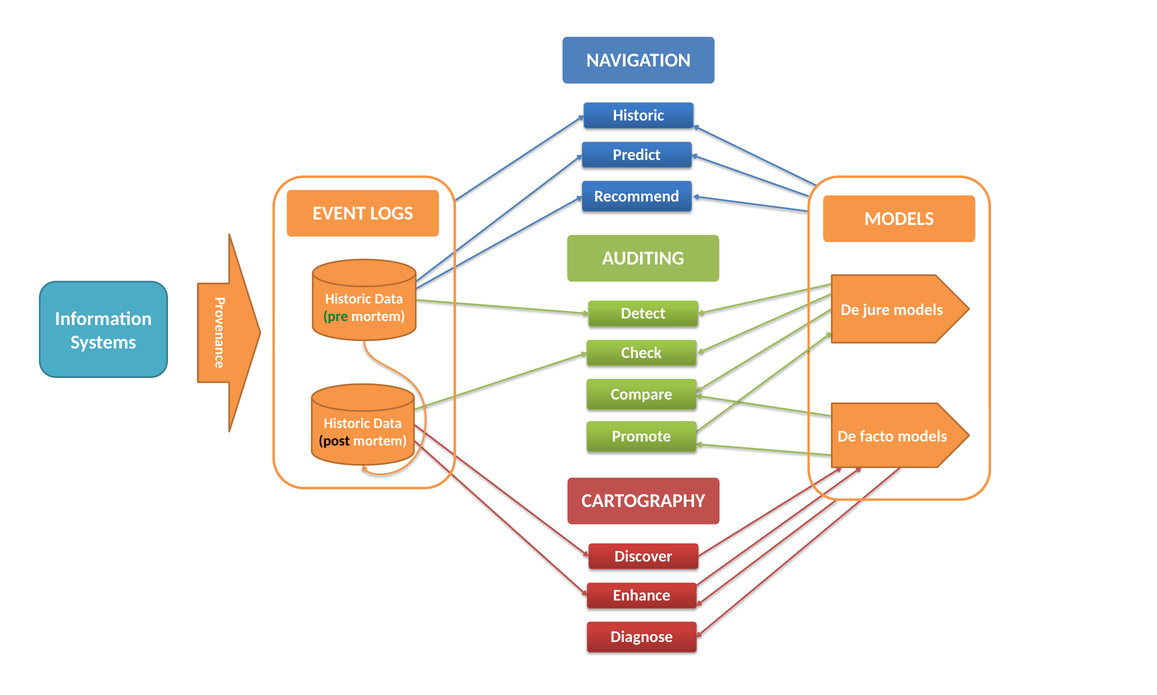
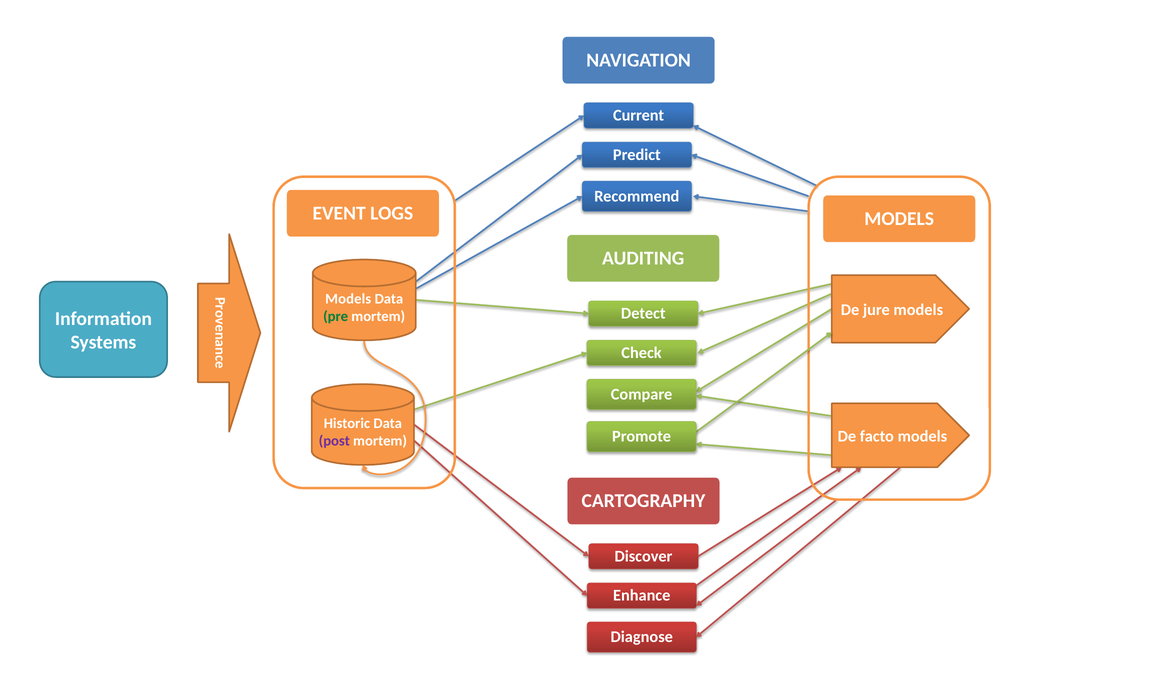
Historic: Historic -> Current (639, 115)
Historic: Historic -> Models (348, 299)
post colour: black -> purple (334, 441)
